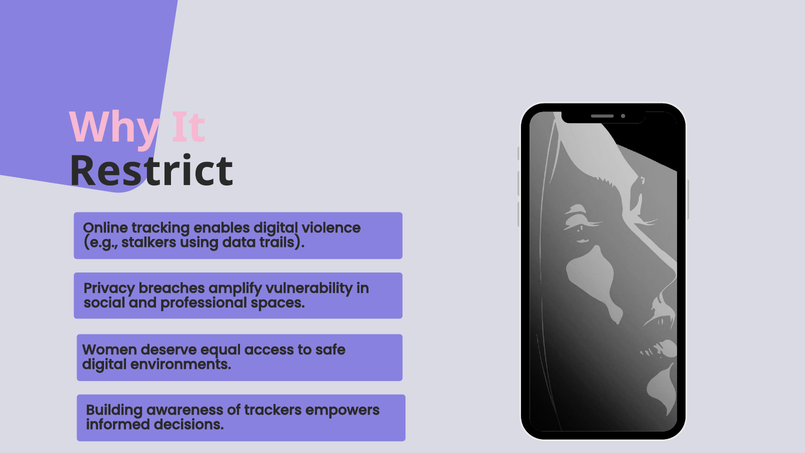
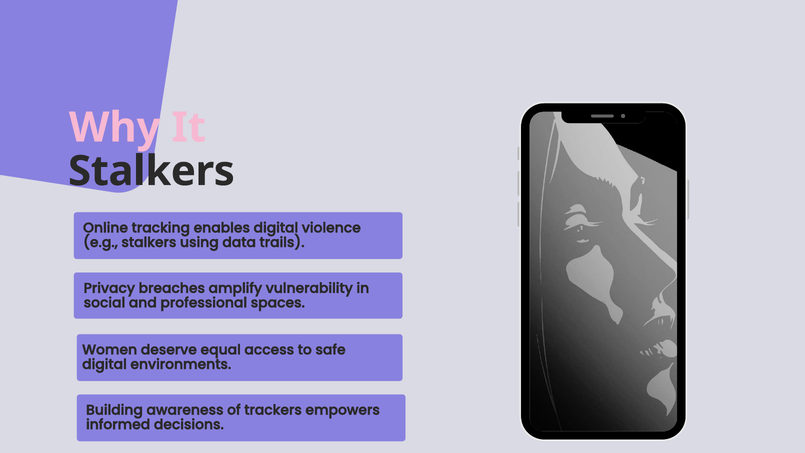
Restrict: Restrict -> Stalkers (151, 171)
